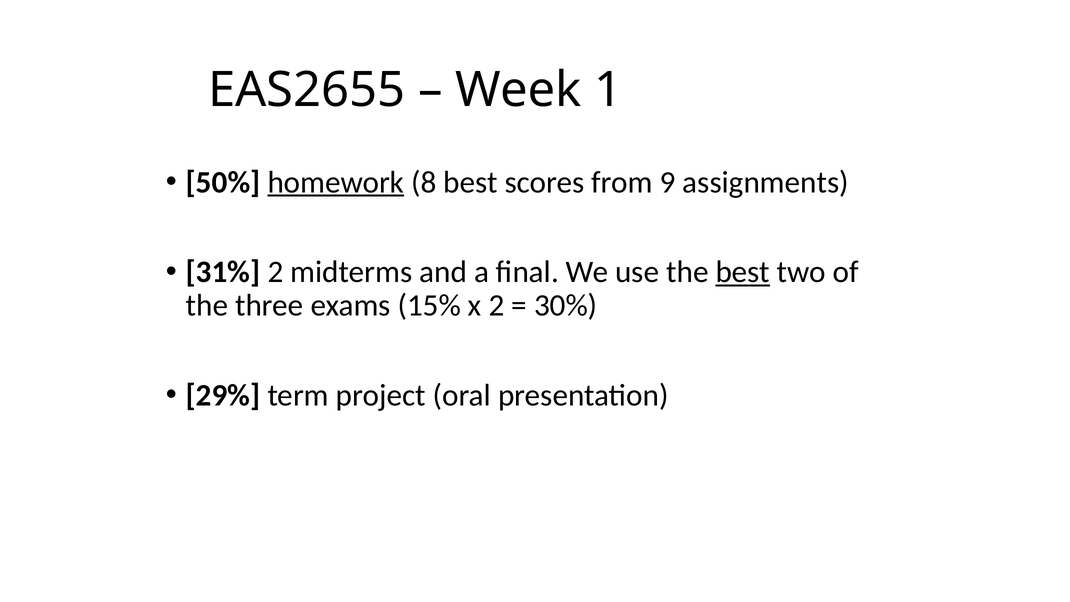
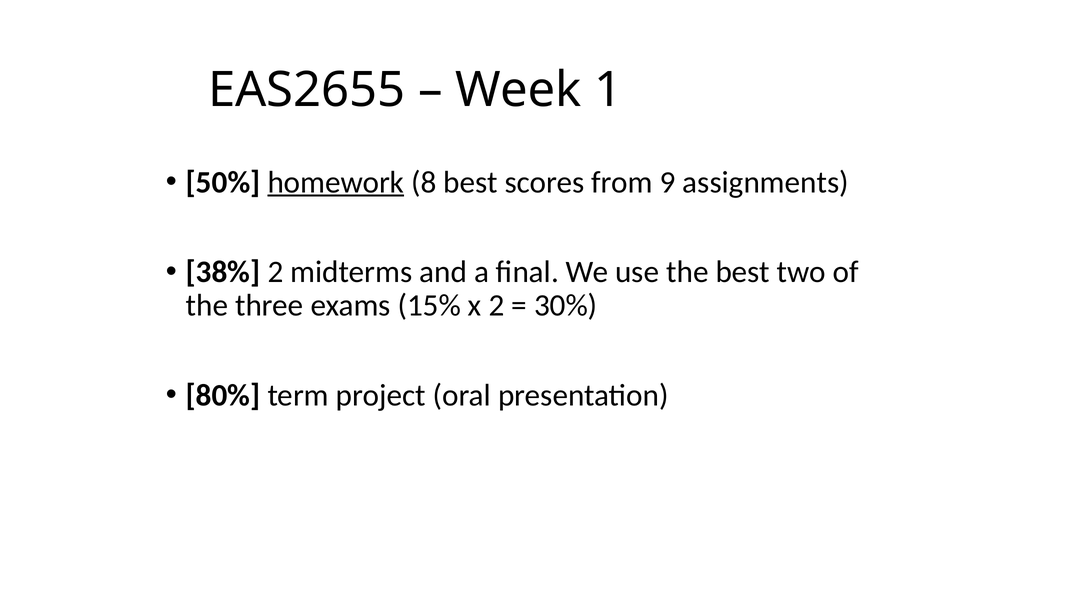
31%: 31% -> 38% (223, 272)
best underline: present -> none (743, 272)
29%: 29% -> 80% (223, 395)
